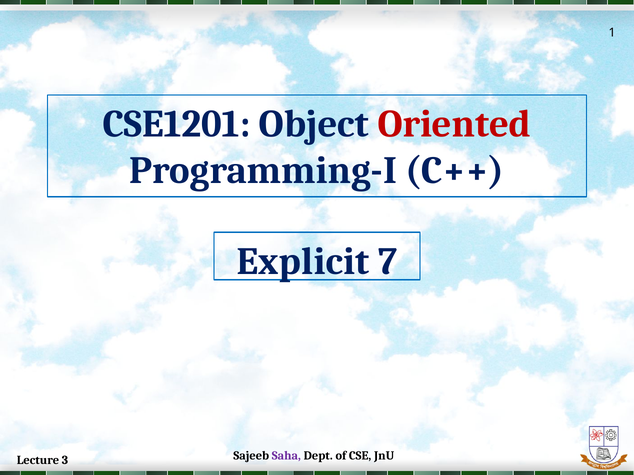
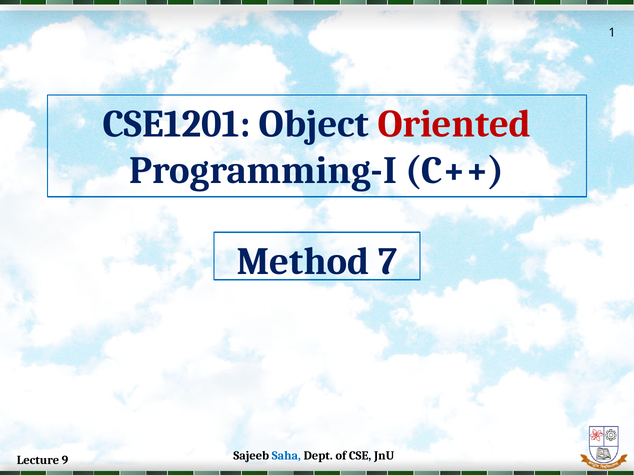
Explicit: Explicit -> Method (303, 262)
3: 3 -> 9 (65, 461)
Saha colour: purple -> blue (286, 456)
